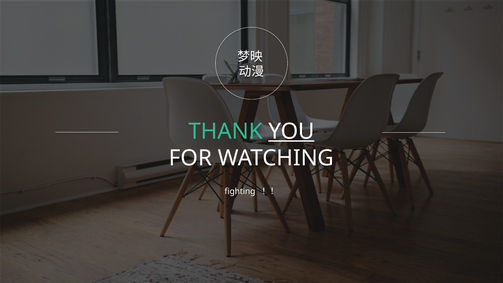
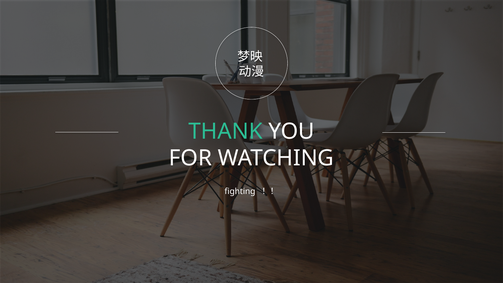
YOU underline: present -> none (292, 131)
